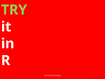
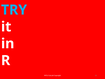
TRY colour: light green -> light blue (14, 10)
